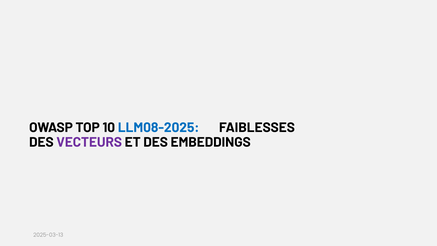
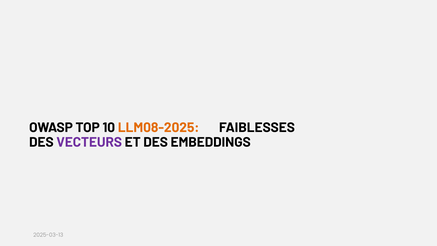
LLM08-2025 colour: blue -> orange (159, 127)
